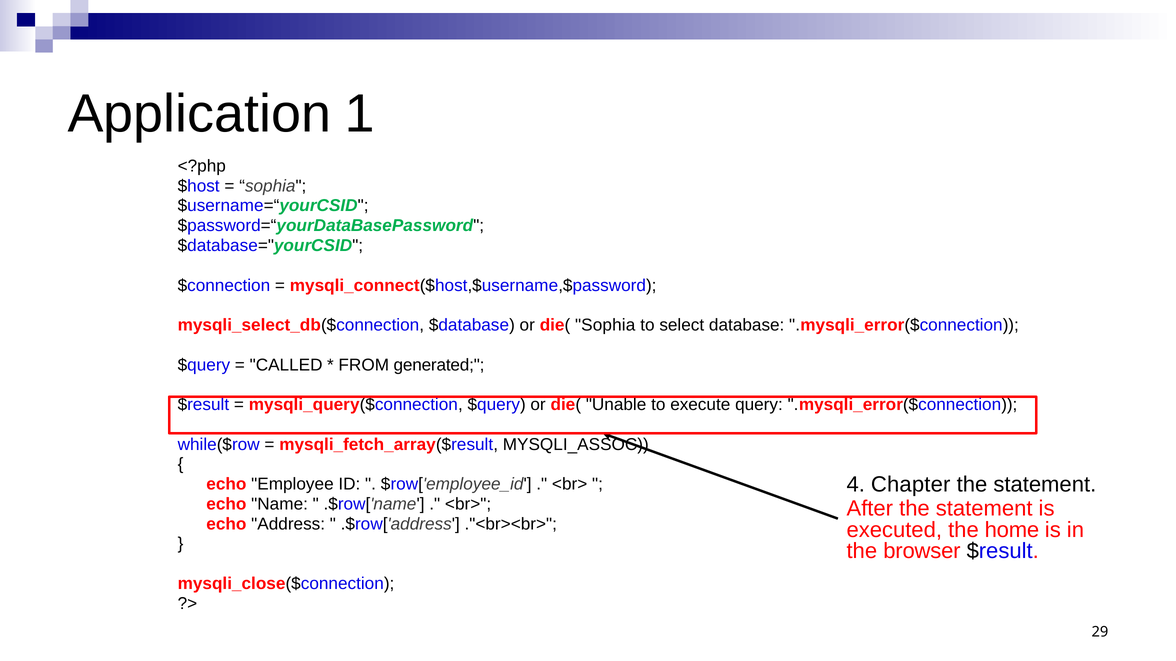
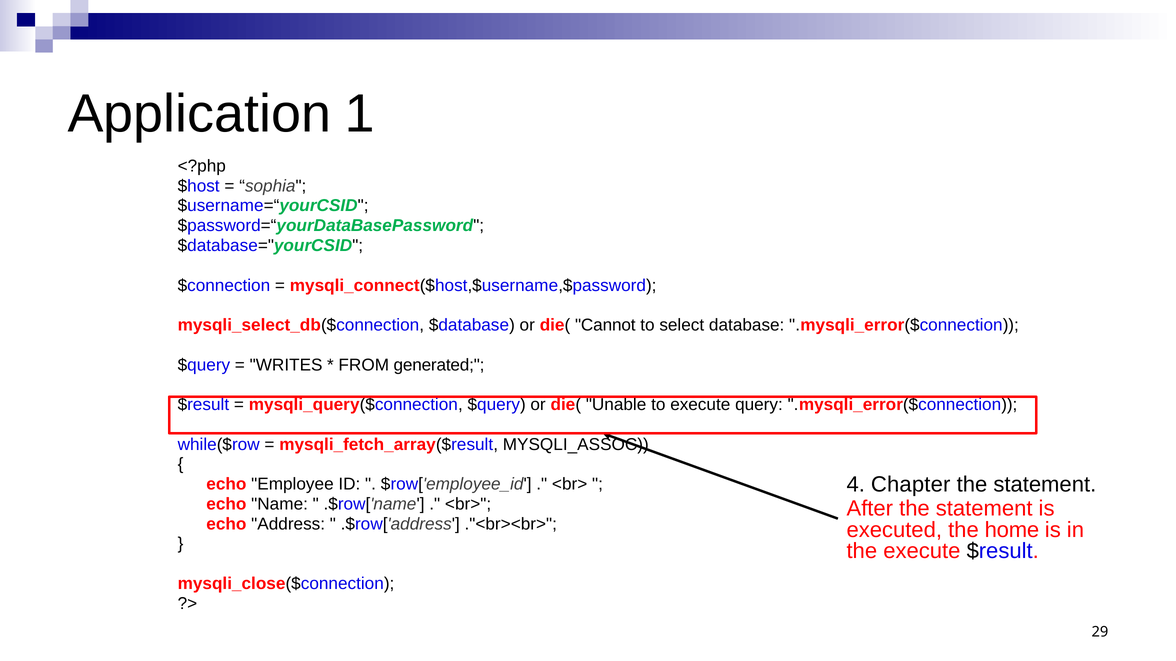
die( Sophia: Sophia -> Cannot (605, 325)
CALLED: CALLED -> WRITES (286, 365)
the browser: browser -> execute (922, 551)
